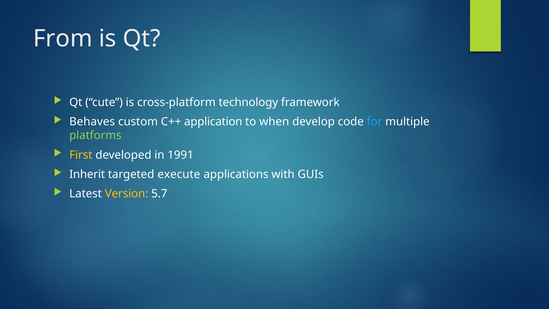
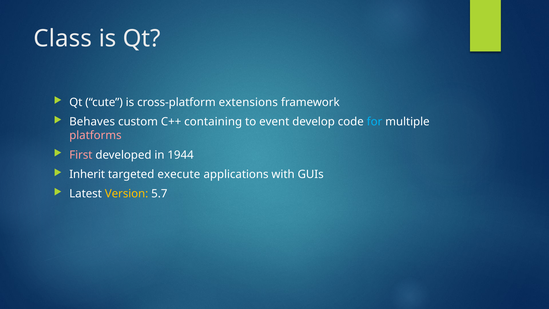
From: From -> Class (63, 39)
technology: technology -> extensions (248, 102)
application: application -> containing (213, 122)
when: when -> event (274, 122)
platforms colour: light green -> pink (95, 135)
First colour: yellow -> pink (81, 155)
1991: 1991 -> 1944 (181, 155)
